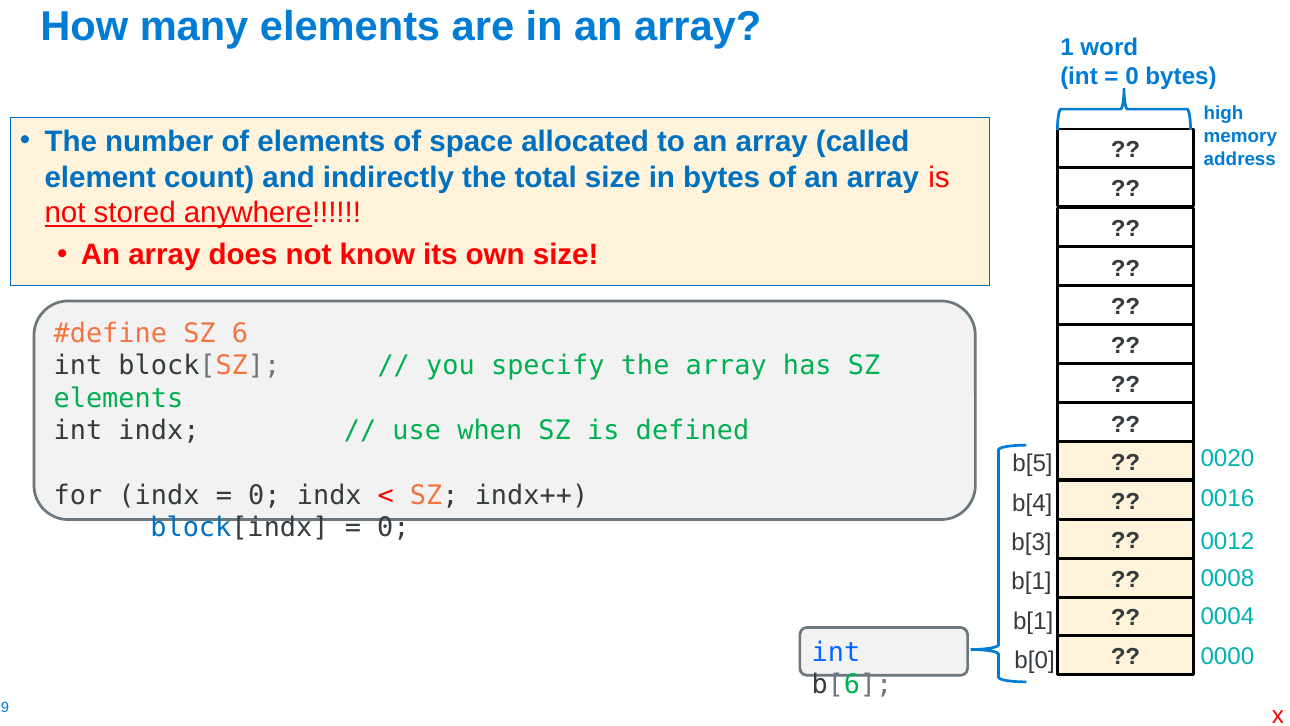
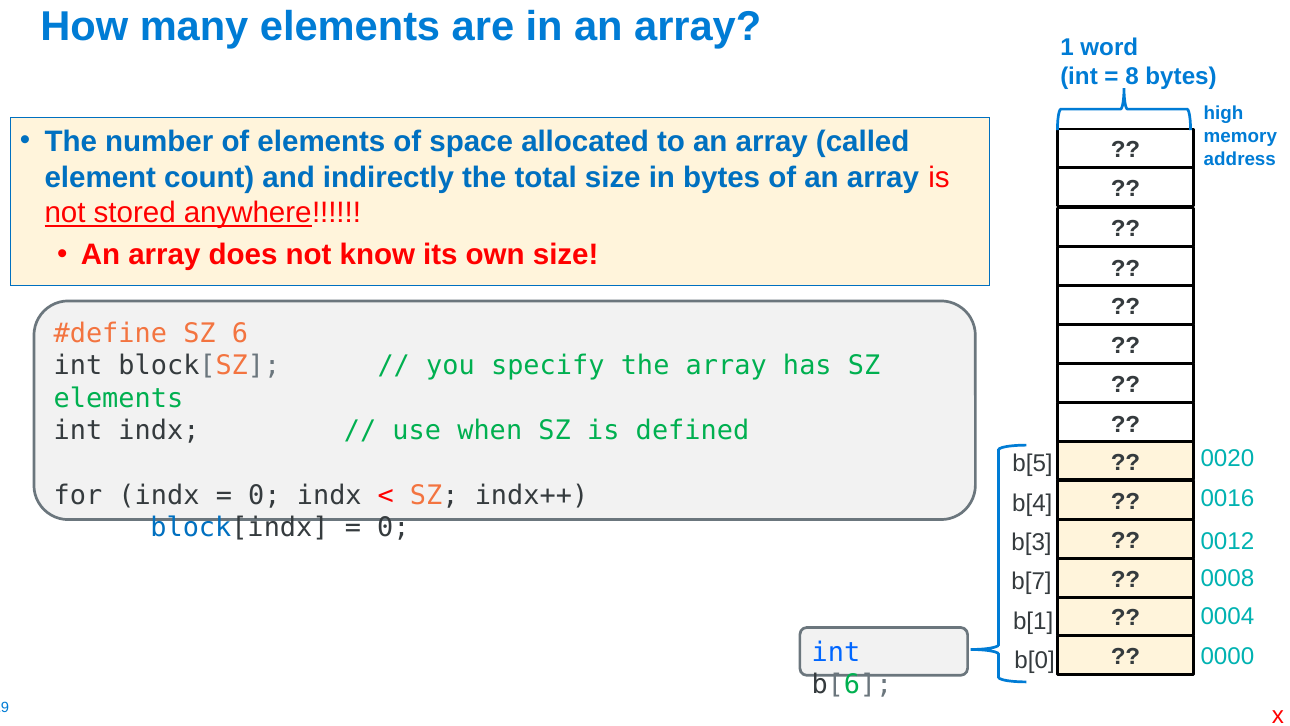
0: 0 -> 8 (1132, 76)
b[1: b[1 -> b[7 (1032, 582)
